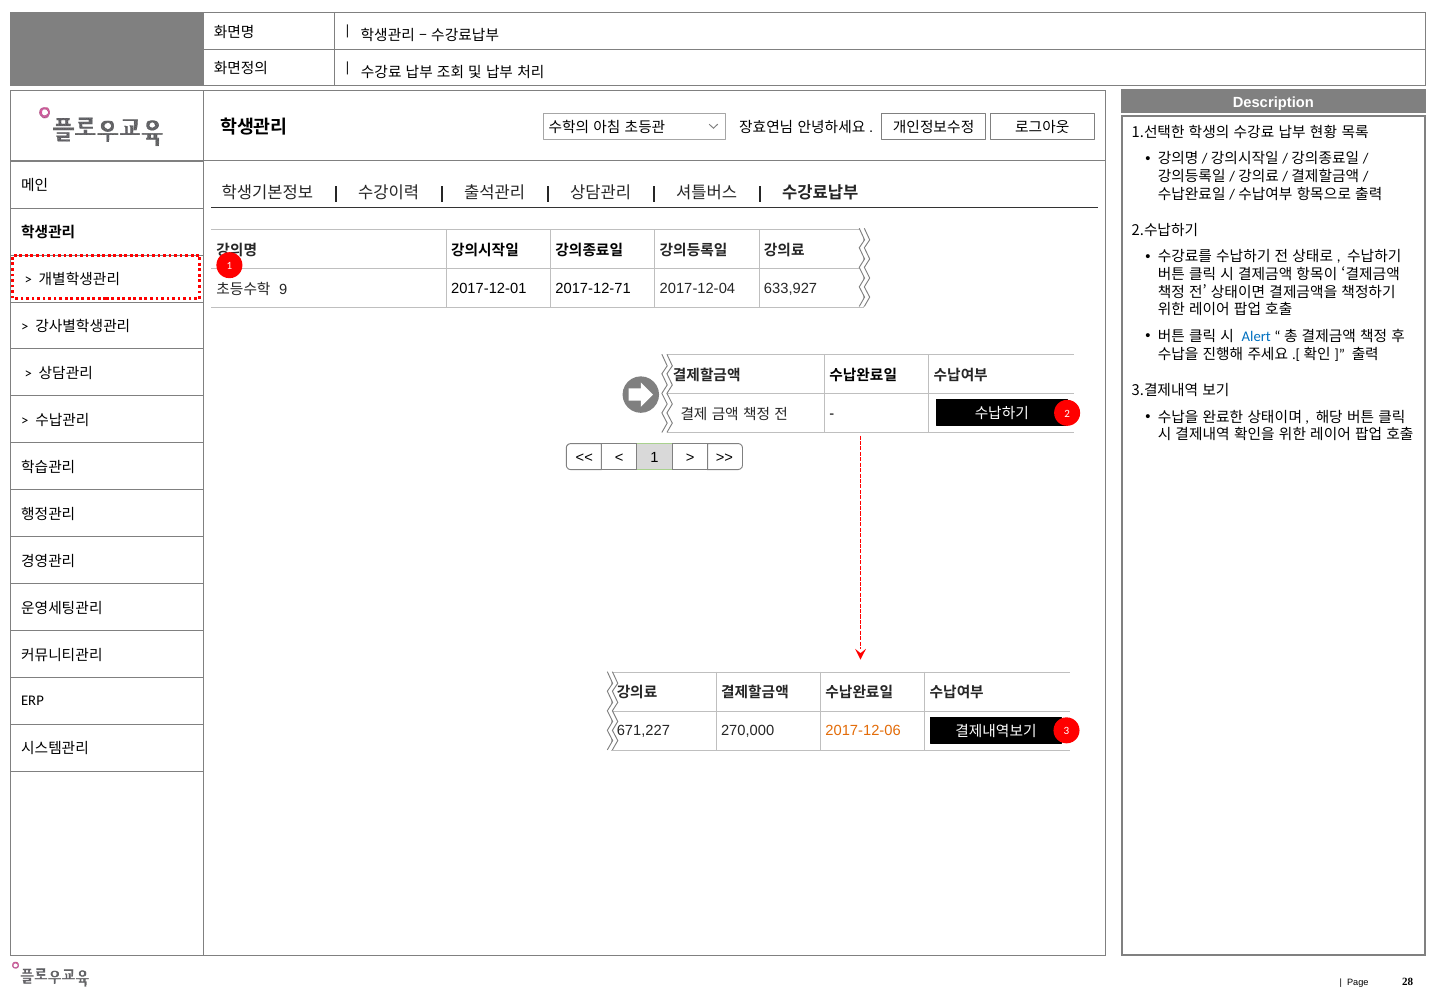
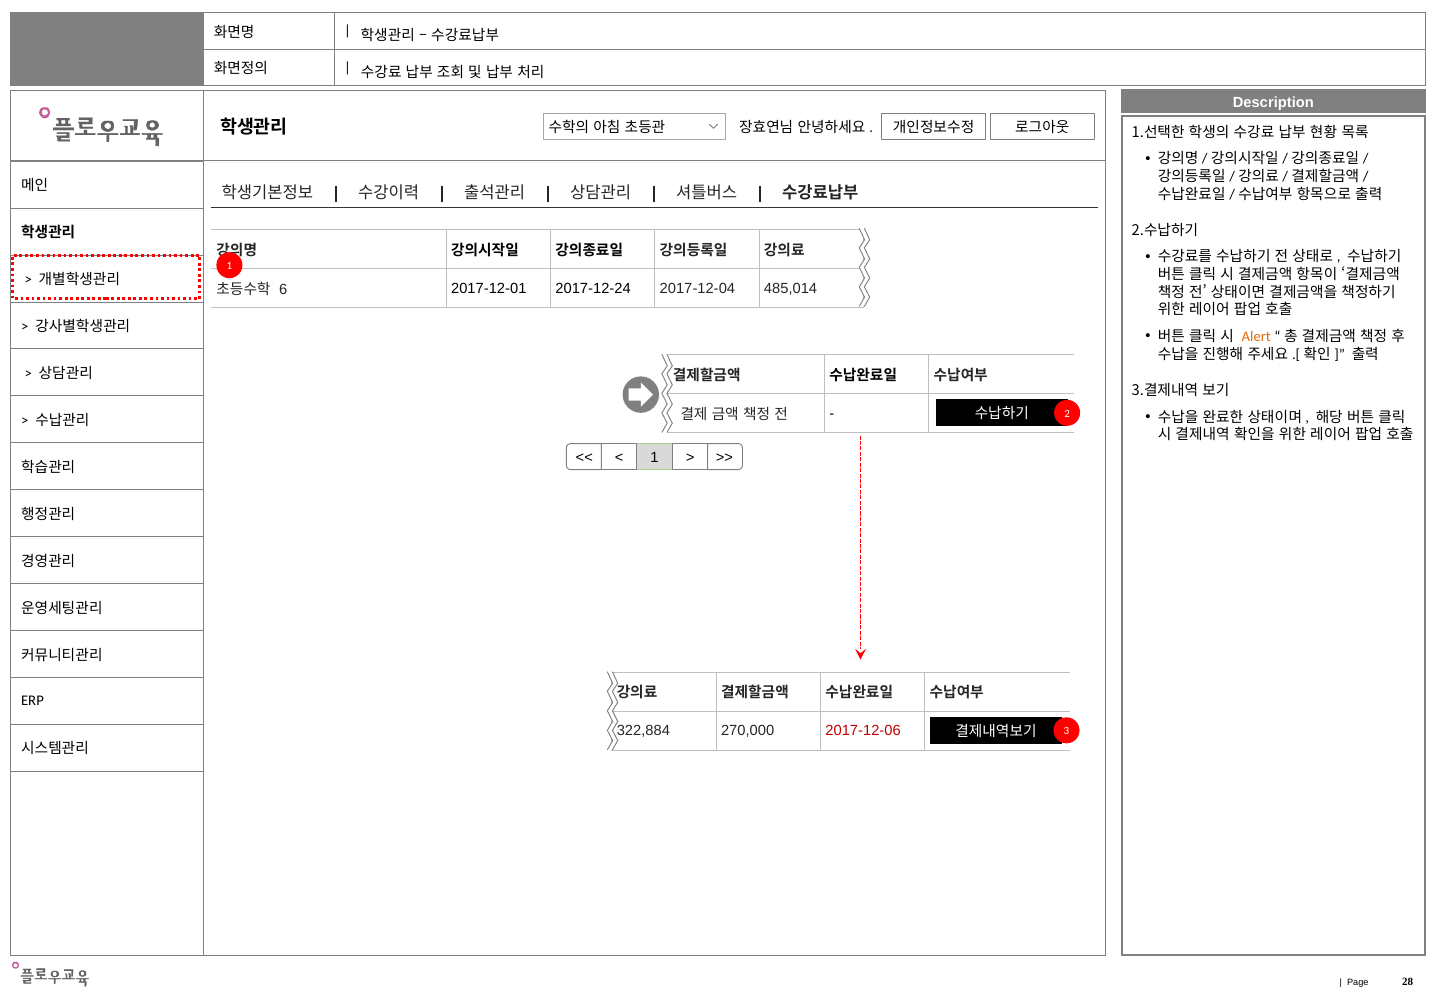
9: 9 -> 6 (283, 290)
2017-12-71: 2017-12-71 -> 2017-12-24 (593, 288)
633,927: 633,927 -> 485,014 (791, 288)
Alert colour: blue -> orange (1256, 337)
671,227: 671,227 -> 322,884 (643, 731)
2017-12-06 colour: orange -> red (863, 731)
